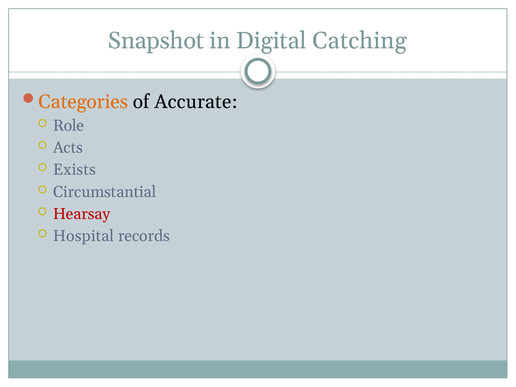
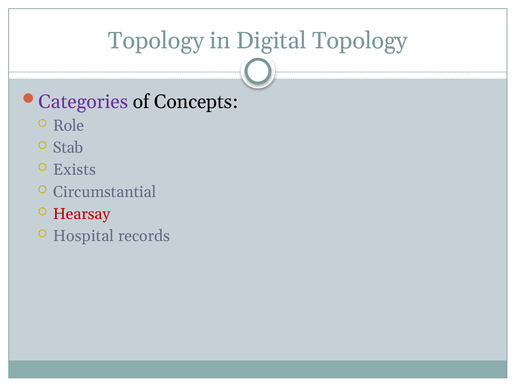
Snapshot: Snapshot -> Topology (156, 41)
Digital Catching: Catching -> Topology (360, 41)
Categories colour: orange -> purple (83, 102)
Accurate: Accurate -> Concepts (196, 102)
Acts: Acts -> Stab (68, 148)
